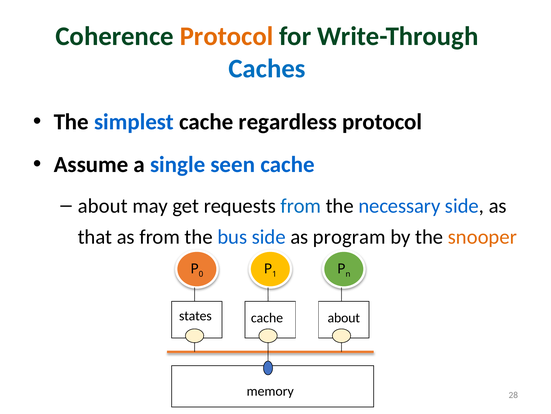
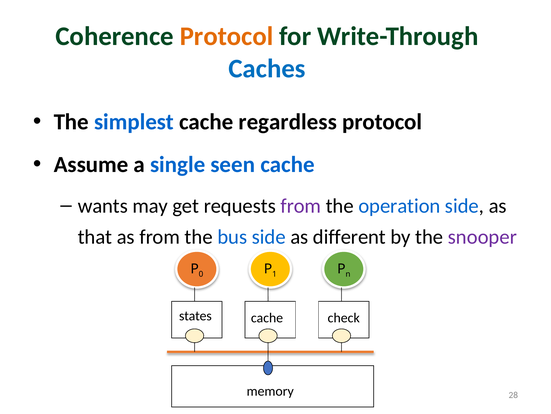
about: about -> wants (103, 205)
from colour: blue -> purple (301, 205)
necessary: necessary -> operation (399, 205)
program: program -> different (349, 236)
snooper colour: orange -> purple (482, 236)
cache about: about -> check (344, 317)
